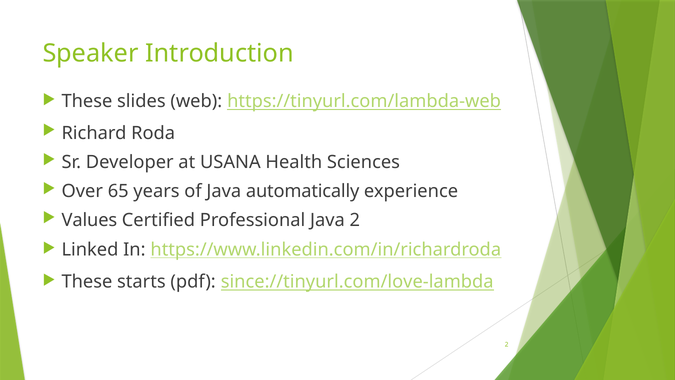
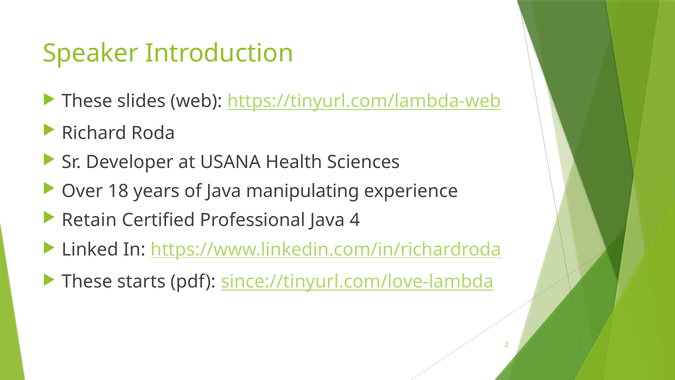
65: 65 -> 18 (118, 191)
automatically: automatically -> manipulating (303, 191)
Values: Values -> Retain (89, 220)
Java 2: 2 -> 4 (355, 220)
